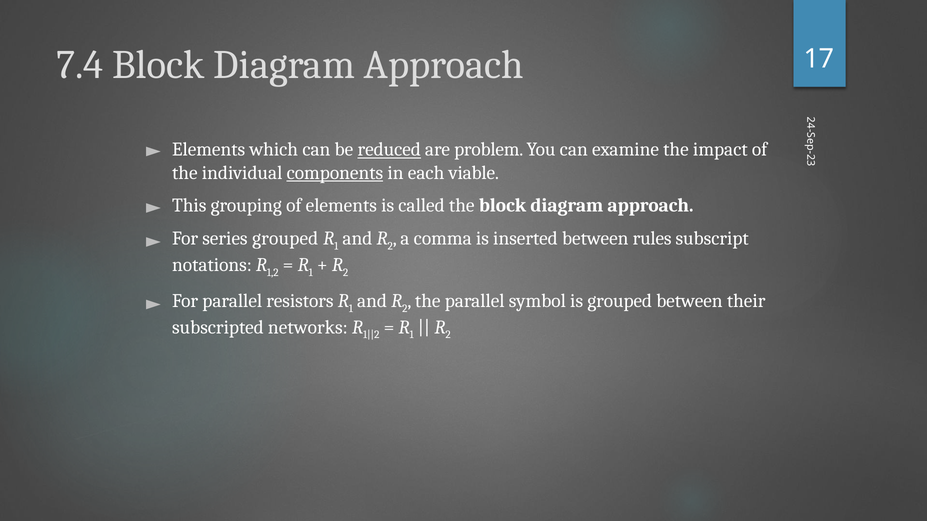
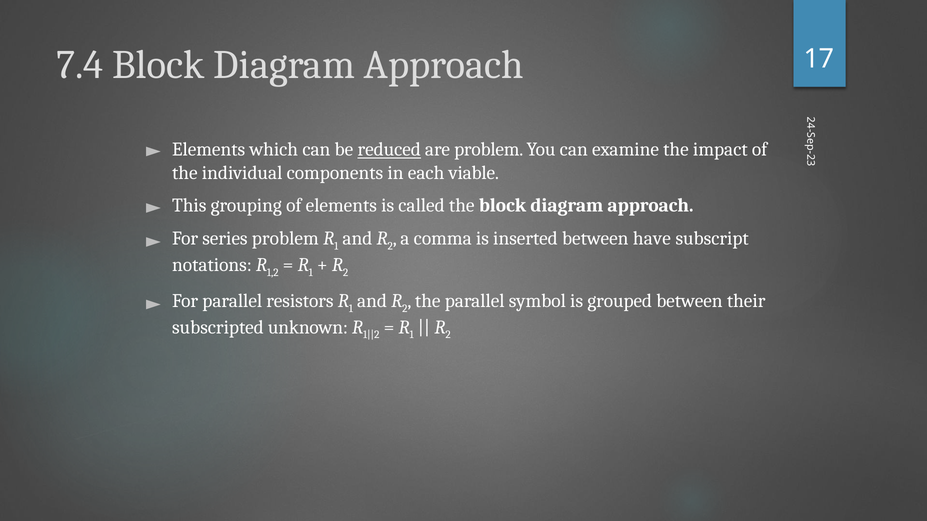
components underline: present -> none (335, 173)
series grouped: grouped -> problem (285, 239)
rules: rules -> have (652, 239)
networks: networks -> unknown (308, 328)
